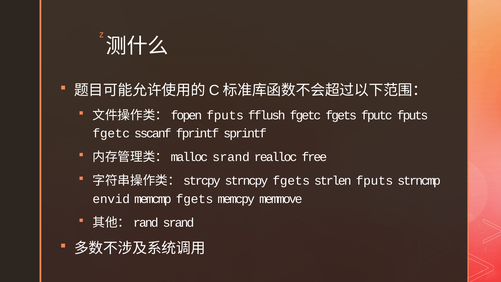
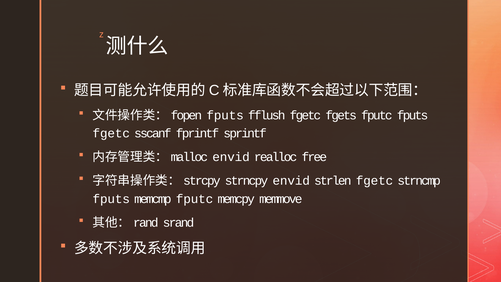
srand: srand -> envid (231, 157)
strncpy fgets: fgets -> envid (291, 181)
strlen fputs: fputs -> fgetc (375, 181)
envid: envid -> fputs (111, 199)
memcmp fgets: fgets -> fputc (195, 199)
